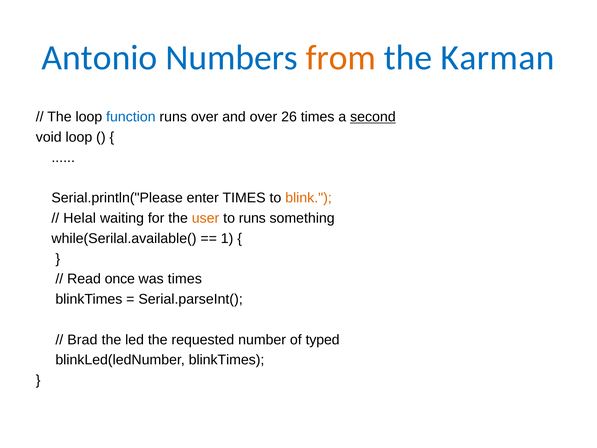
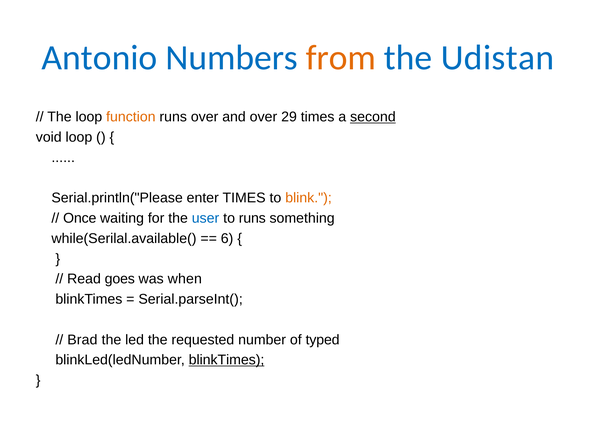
Karman: Karman -> Udistan (498, 58)
function colour: blue -> orange (131, 117)
26: 26 -> 29 (289, 117)
Helal: Helal -> Once (80, 218)
user colour: orange -> blue (206, 218)
1: 1 -> 6 (227, 238)
once: once -> goes (120, 279)
was times: times -> when (185, 279)
blinkTimes underline: none -> present (227, 360)
